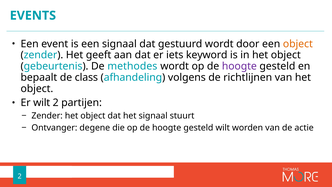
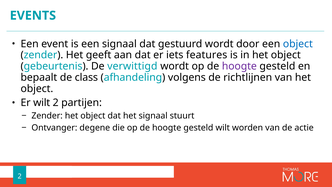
object colour: orange -> blue (298, 44)
keyword: keyword -> features (207, 55)
methodes: methodes -> verwittigd (132, 66)
